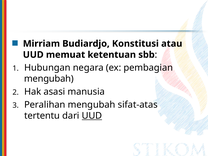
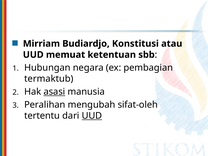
mengubah: mengubah -> termaktub (49, 79)
asasi underline: none -> present (54, 92)
sifat-atas: sifat-atas -> sifat-oleh (138, 105)
